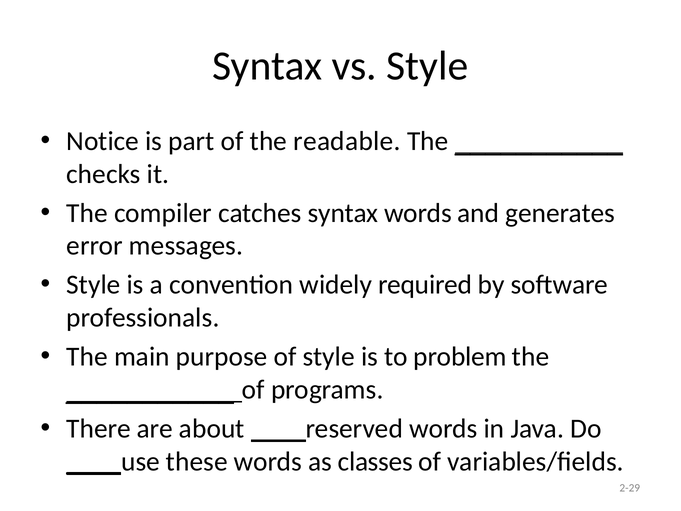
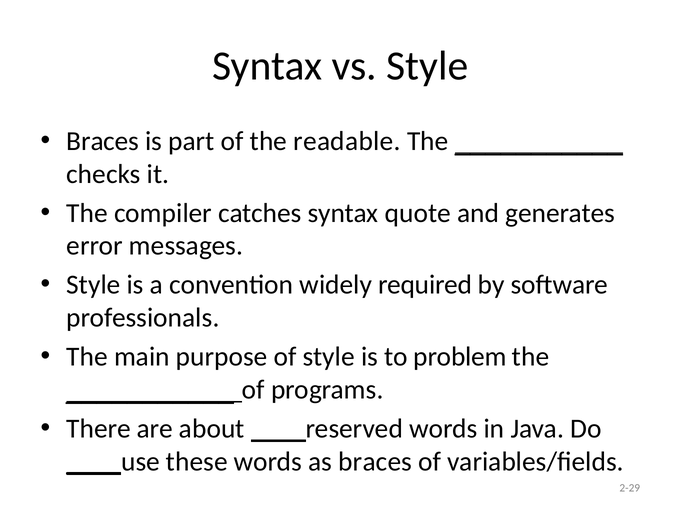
Notice: Notice -> Braces (103, 141)
syntax words: words -> quote (418, 213)
as classes: classes -> braces (375, 462)
